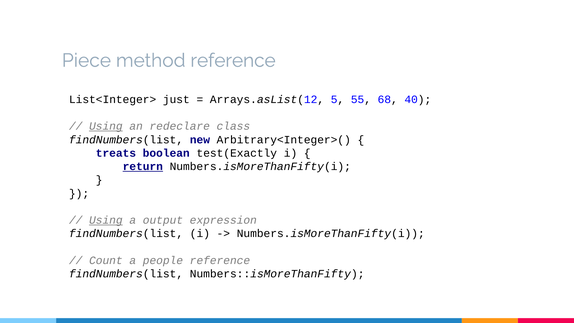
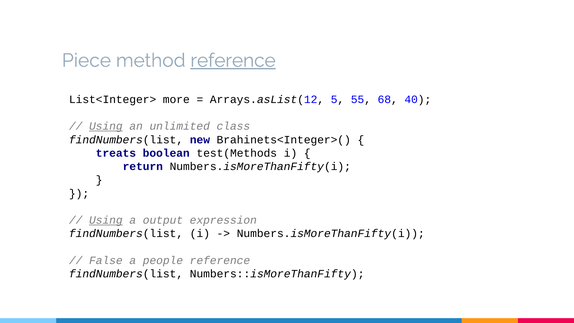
reference underline: none -> present (233, 60)
just: just -> more (176, 99)
redeclare: redeclare -> unlimited (180, 126)
Arbitrary<Integer>(: Arbitrary<Integer>( -> Brahinets<Integer>( (284, 140)
test(Exactly: test(Exactly -> test(Methods (237, 153)
return underline: present -> none (143, 166)
Count: Count -> False (106, 260)
